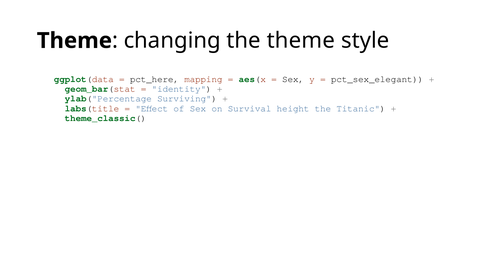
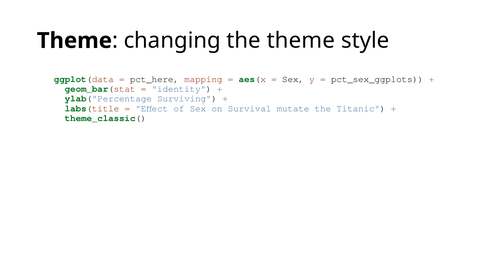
pct_sex_elegant: pct_sex_elegant -> pct_sex_ggplots (377, 79)
height: height -> mutate (293, 108)
